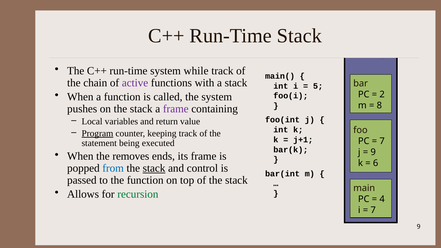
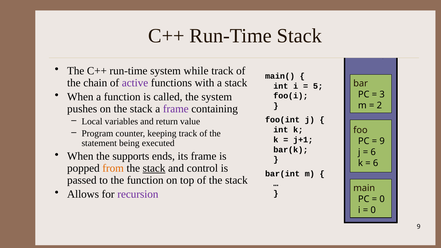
2: 2 -> 3 (382, 94)
8: 8 -> 2 (379, 105)
Program underline: present -> none (97, 133)
7: 7 -> 9 (382, 141)
9: 9 -> 6 (373, 152)
removes: removes -> supports (131, 156)
from colour: blue -> orange (113, 168)
recursion colour: green -> purple (138, 194)
4: 4 -> 0 (382, 199)
7: 7 -> 0 (373, 210)
